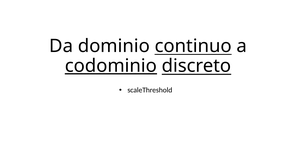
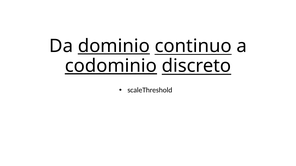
dominio underline: none -> present (114, 46)
